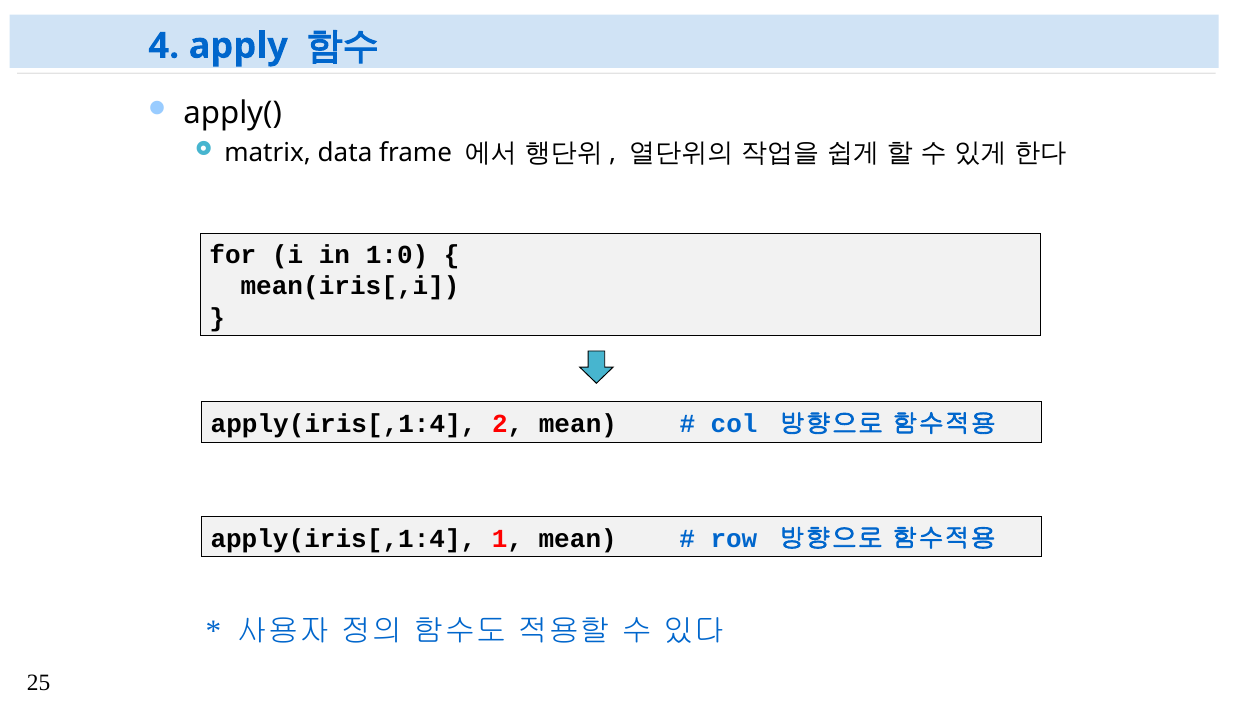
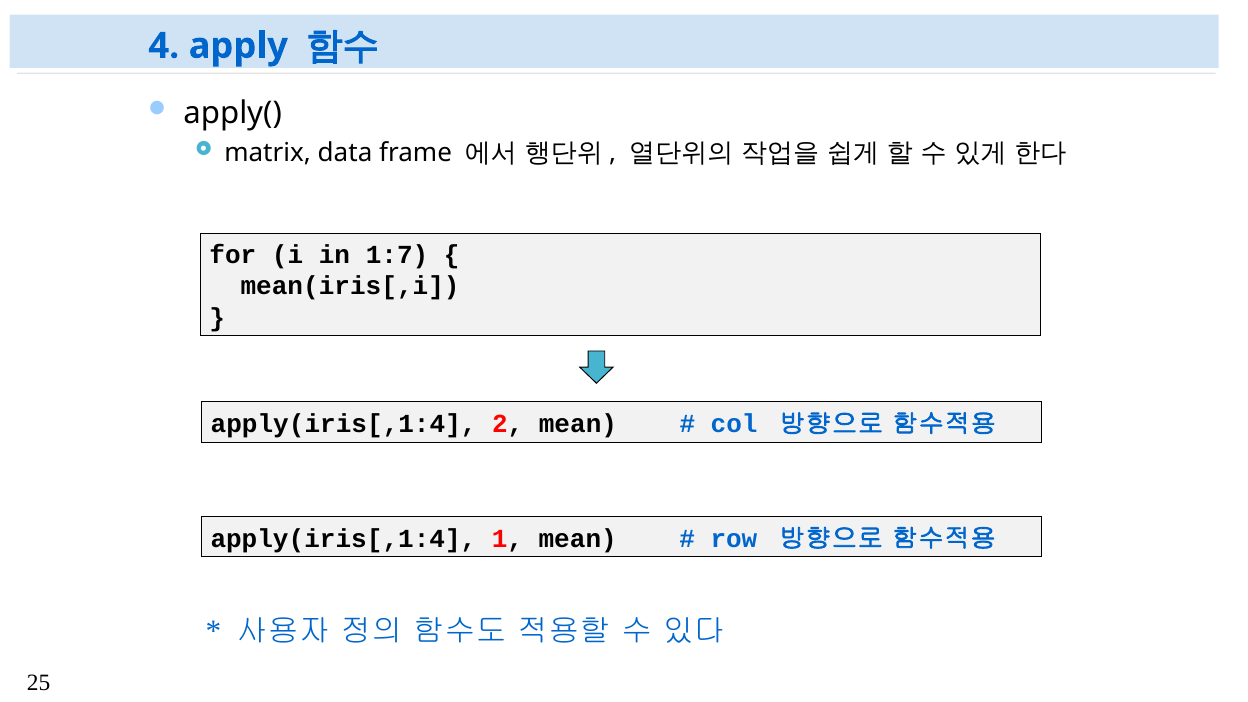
1:0: 1:0 -> 1:7 (397, 255)
